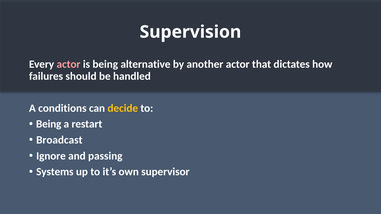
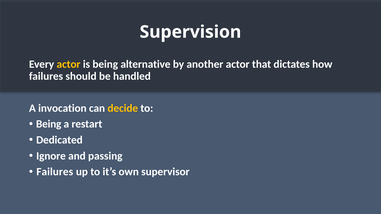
actor colour: pink -> yellow (69, 64)
conditions: conditions -> invocation (62, 108)
Broadcast: Broadcast -> Dedicated (59, 140)
Systems: Systems -> Failures (55, 172)
